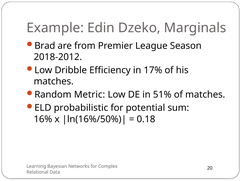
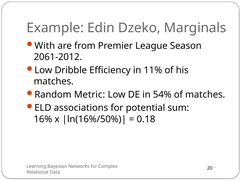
Brad: Brad -> With (45, 46)
2018-2012: 2018-2012 -> 2061-2012 (58, 57)
17%: 17% -> 11% (153, 70)
51%: 51% -> 54% (162, 95)
probabilistic: probabilistic -> associations (81, 108)
